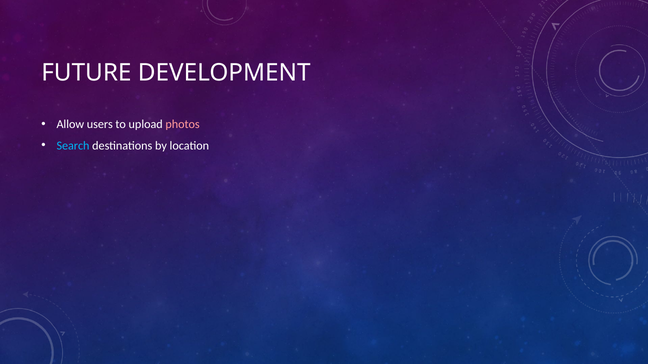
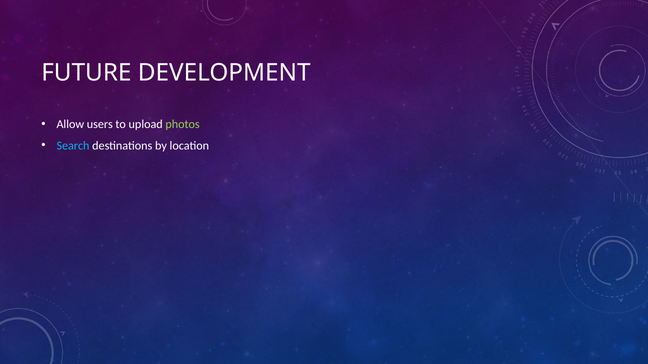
photos colour: pink -> light green (183, 124)
